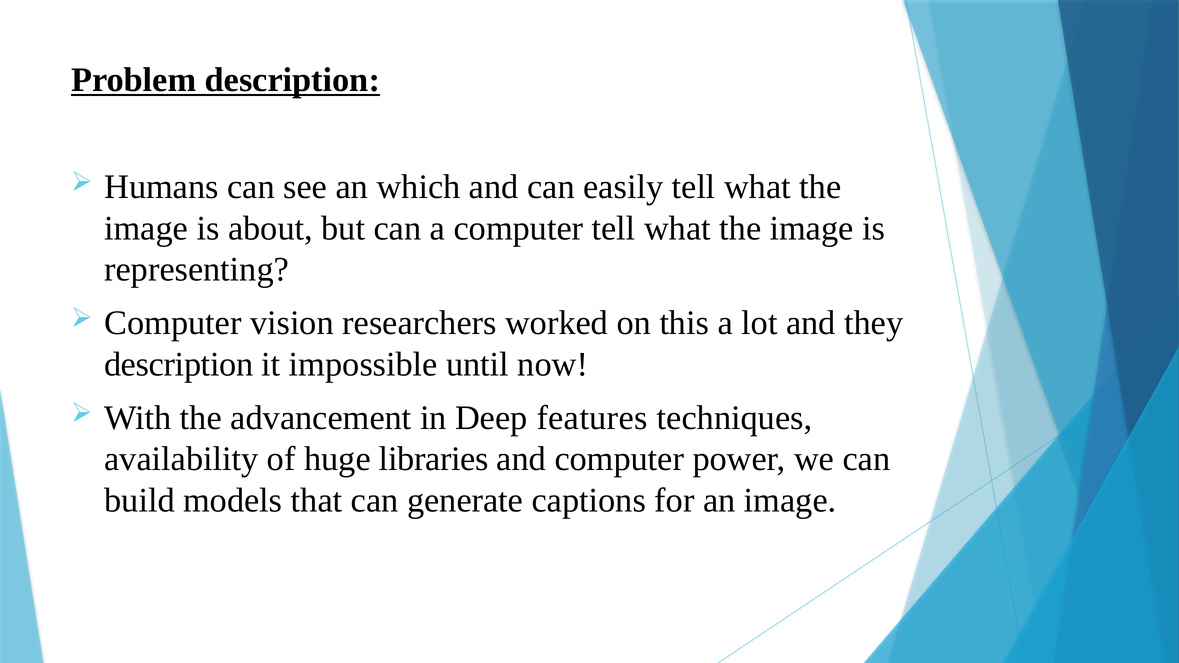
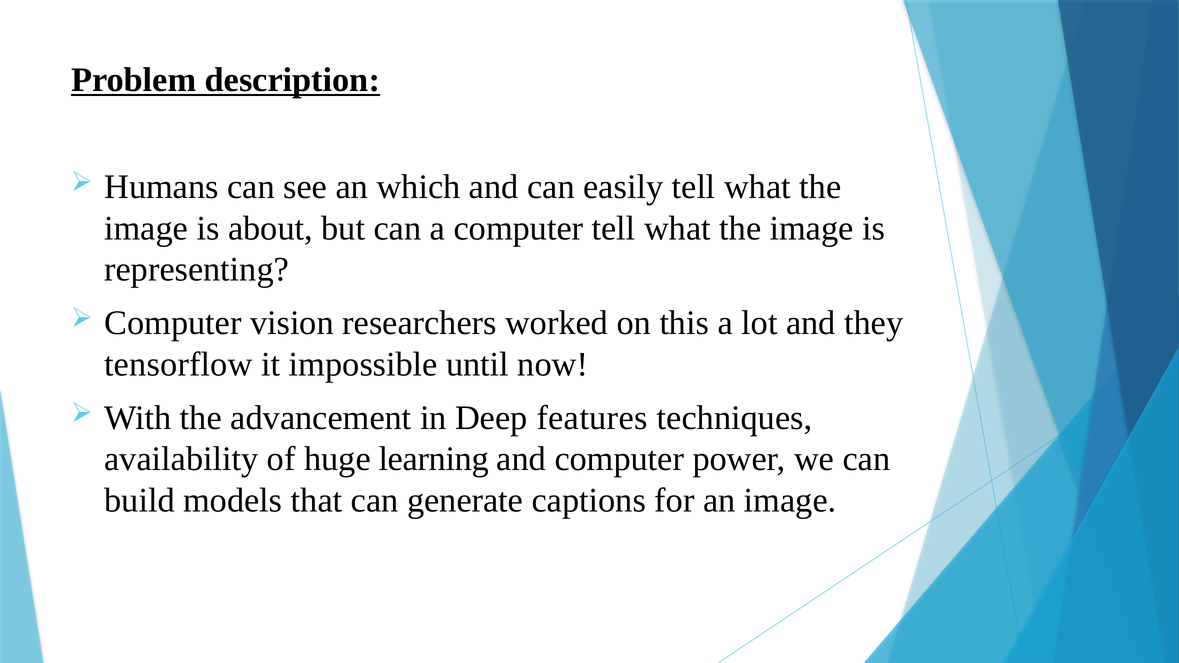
description: description -> tensorflow (178, 364)
libraries: libraries -> learning (434, 459)
